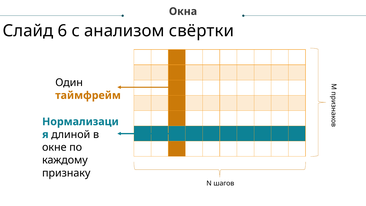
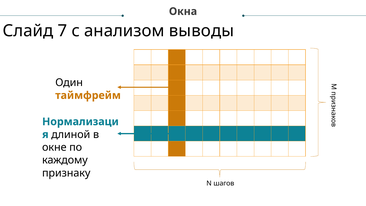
6: 6 -> 7 (62, 31)
свёртки: свёртки -> выводы (201, 31)
